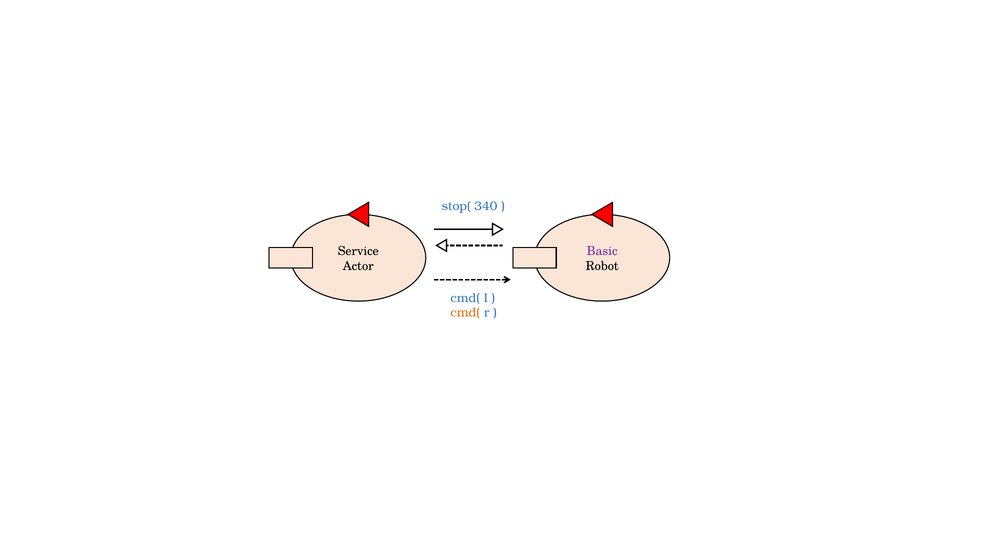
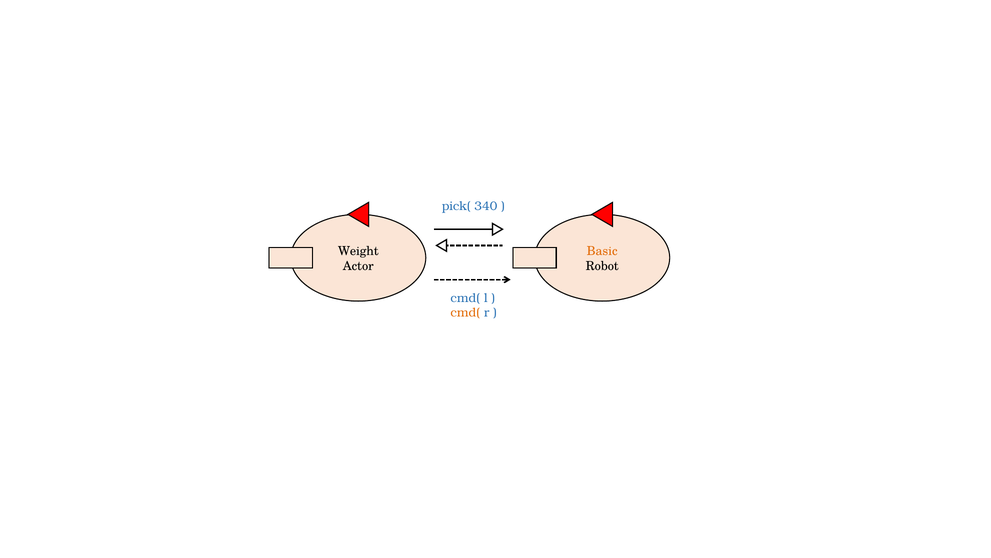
stop(: stop( -> pick( (456, 206)
Service: Service -> Weight (358, 251)
Basic colour: purple -> orange (602, 251)
